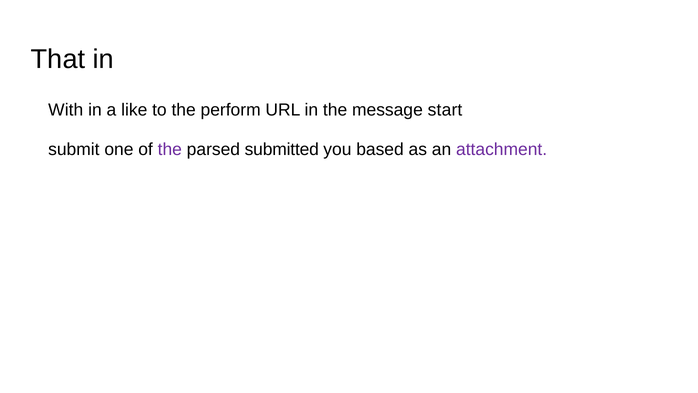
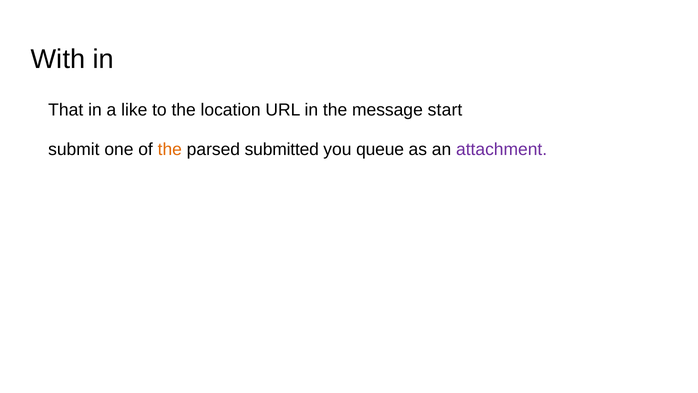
That: That -> With (58, 59)
With: With -> That (66, 110)
perform: perform -> location (231, 110)
the colour: purple -> orange (170, 149)
based: based -> queue (380, 149)
